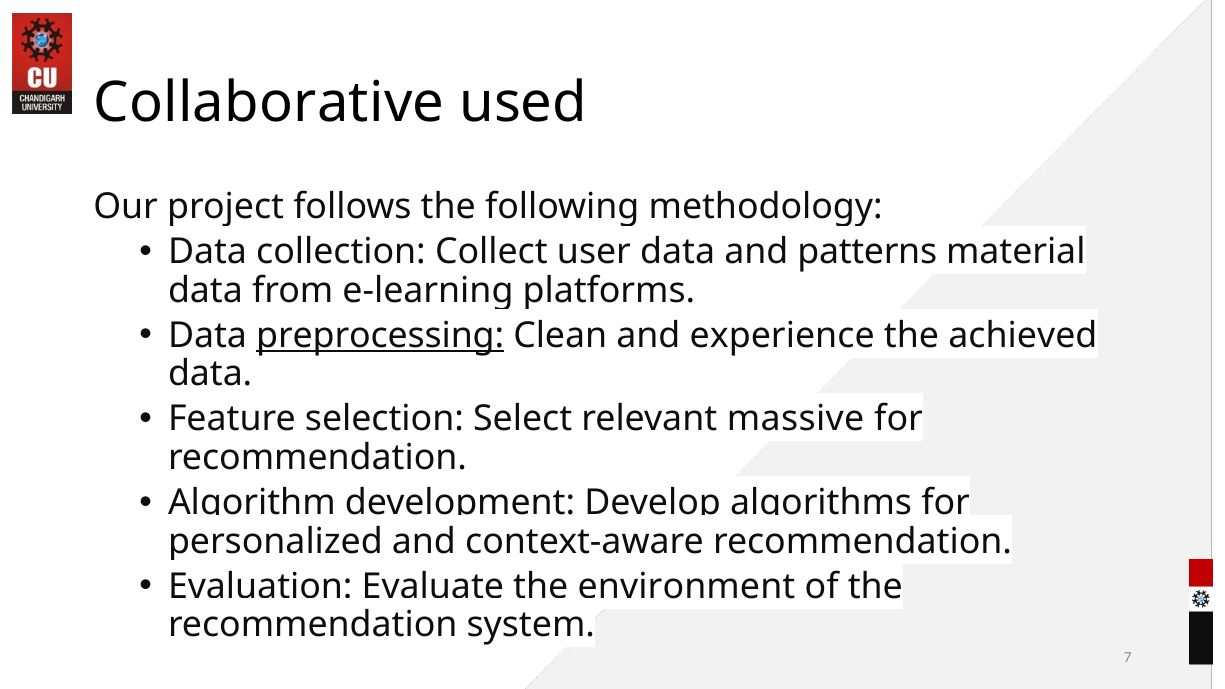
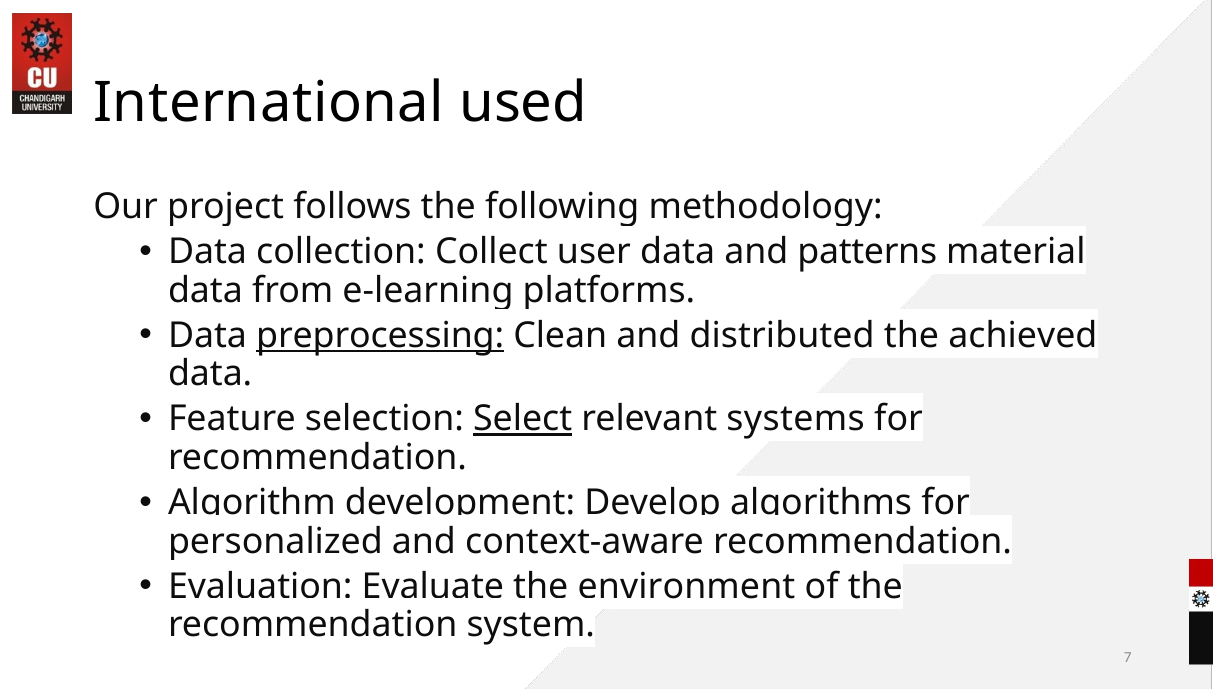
Collaborative: Collaborative -> International (269, 103)
experience: experience -> distributed (782, 336)
Select underline: none -> present (523, 419)
massive: massive -> systems (796, 419)
